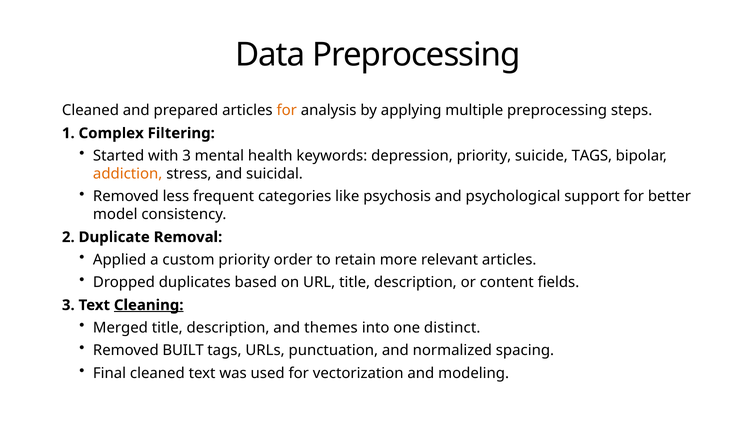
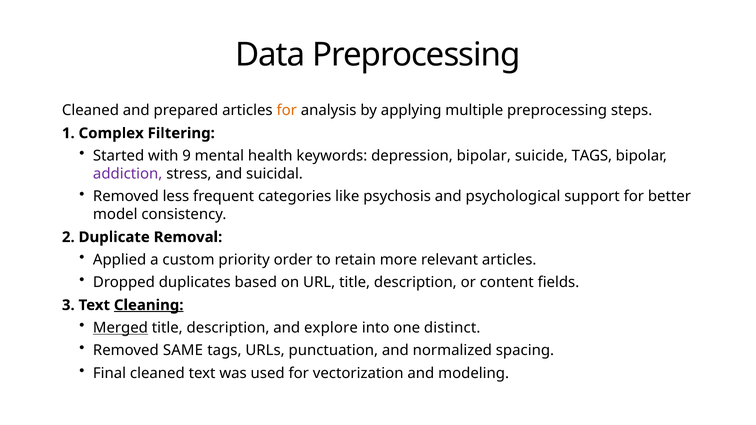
with 3: 3 -> 9 (187, 156)
depression priority: priority -> bipolar (484, 156)
addiction colour: orange -> purple (128, 174)
Merged underline: none -> present (120, 328)
themes: themes -> explore (331, 328)
BUILT: BUILT -> SAME (183, 351)
